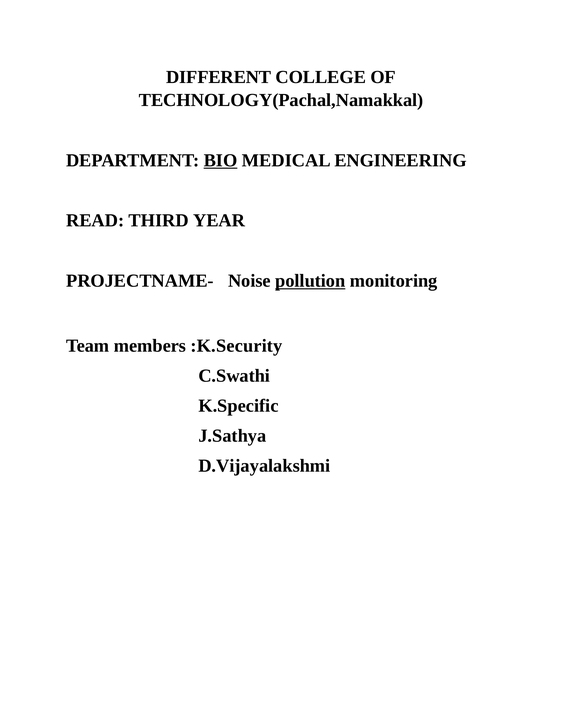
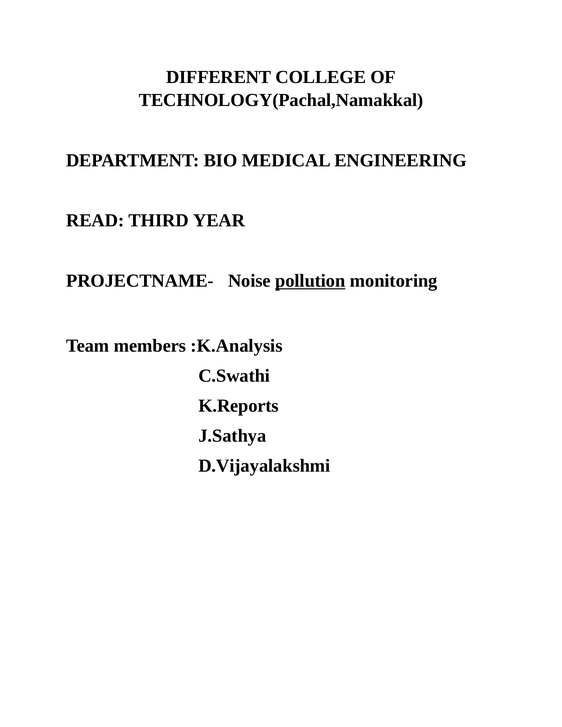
BIO underline: present -> none (221, 160)
:K.Security: :K.Security -> :K.Analysis (237, 346)
K.Specific: K.Specific -> K.Reports (239, 406)
